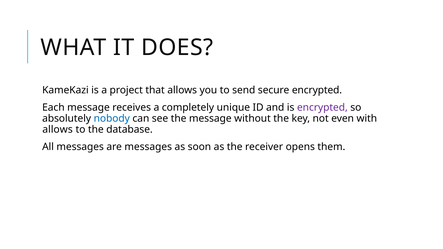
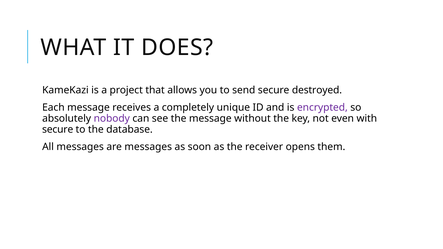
secure encrypted: encrypted -> destroyed (317, 90)
nobody colour: blue -> purple (112, 119)
allows: allows -> secure (58, 129)
